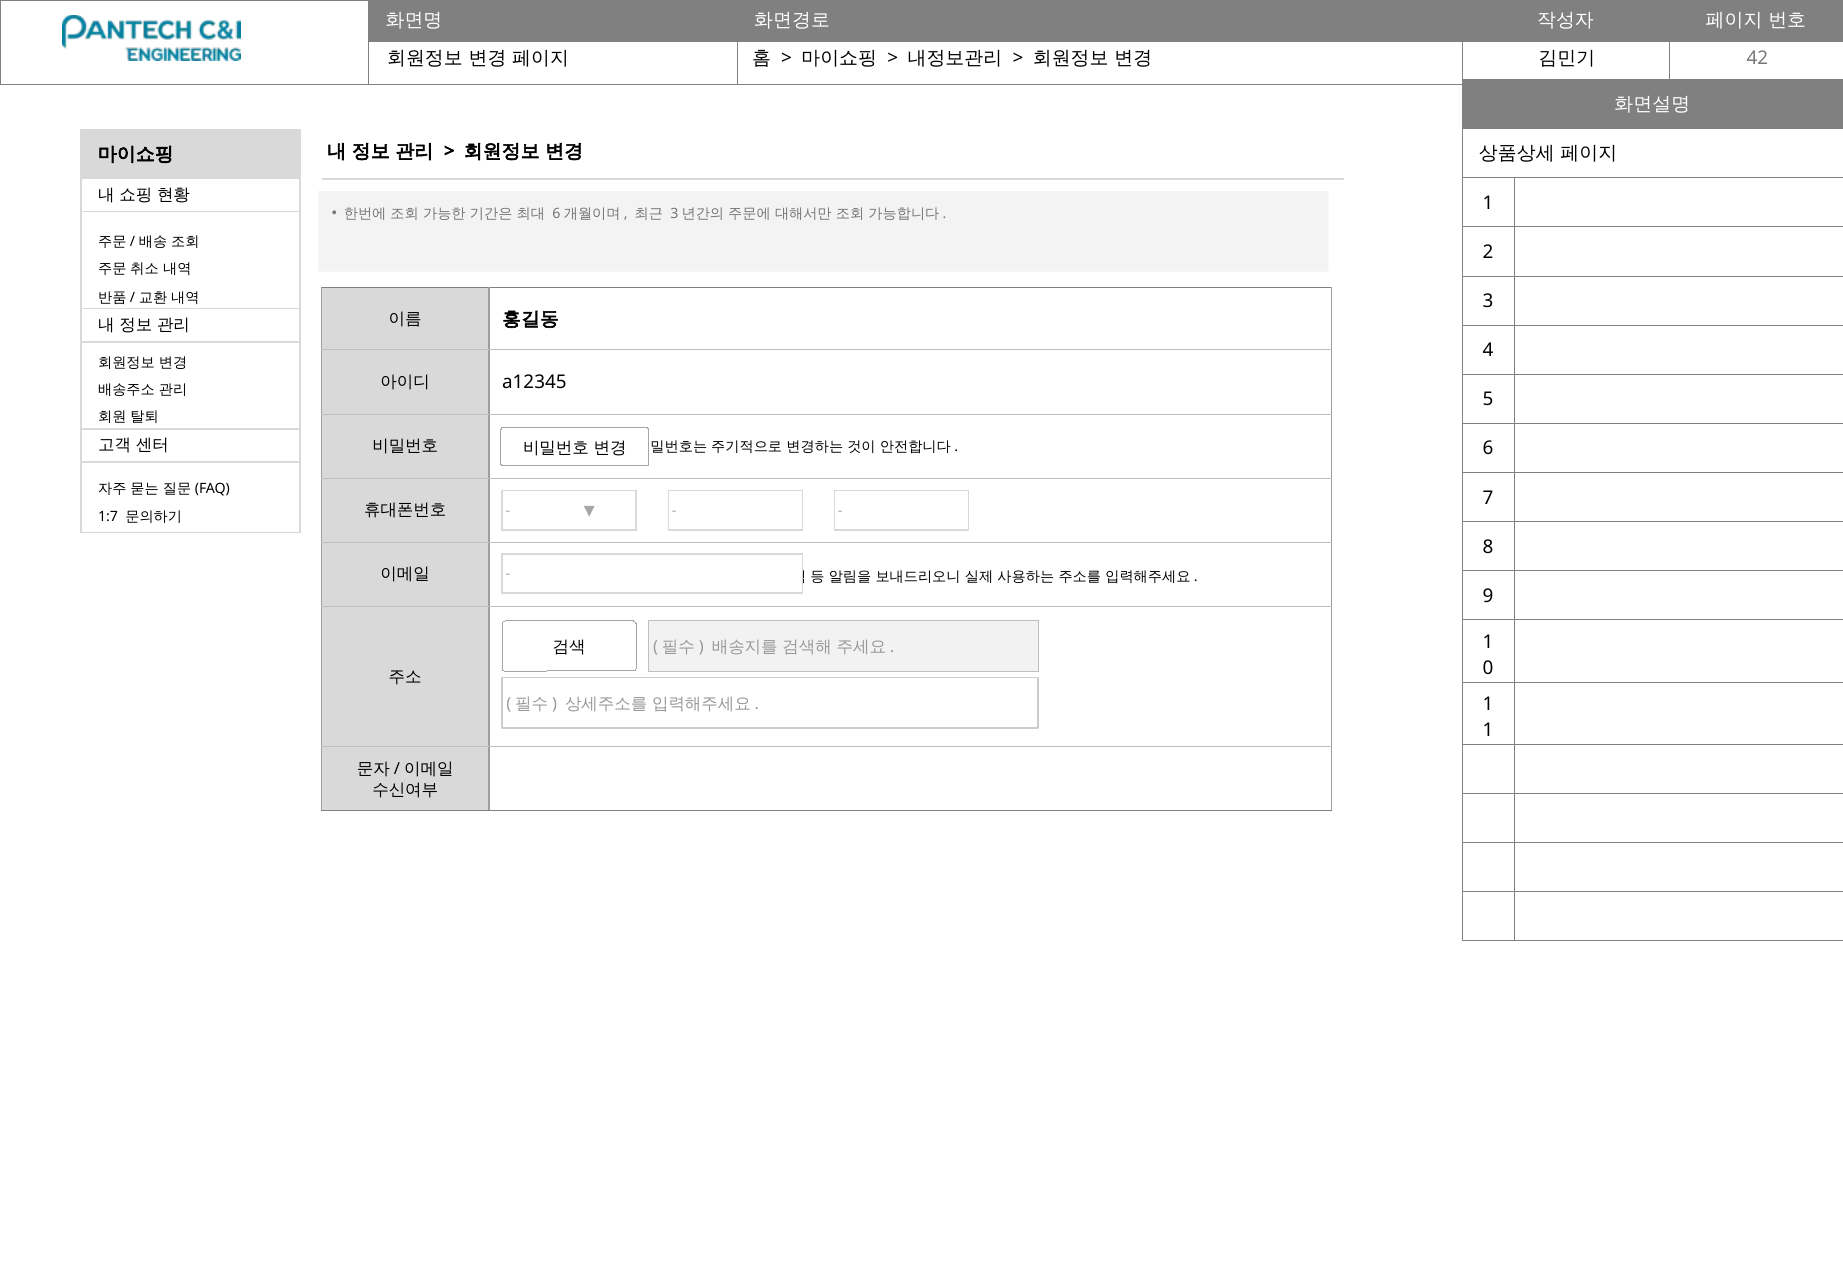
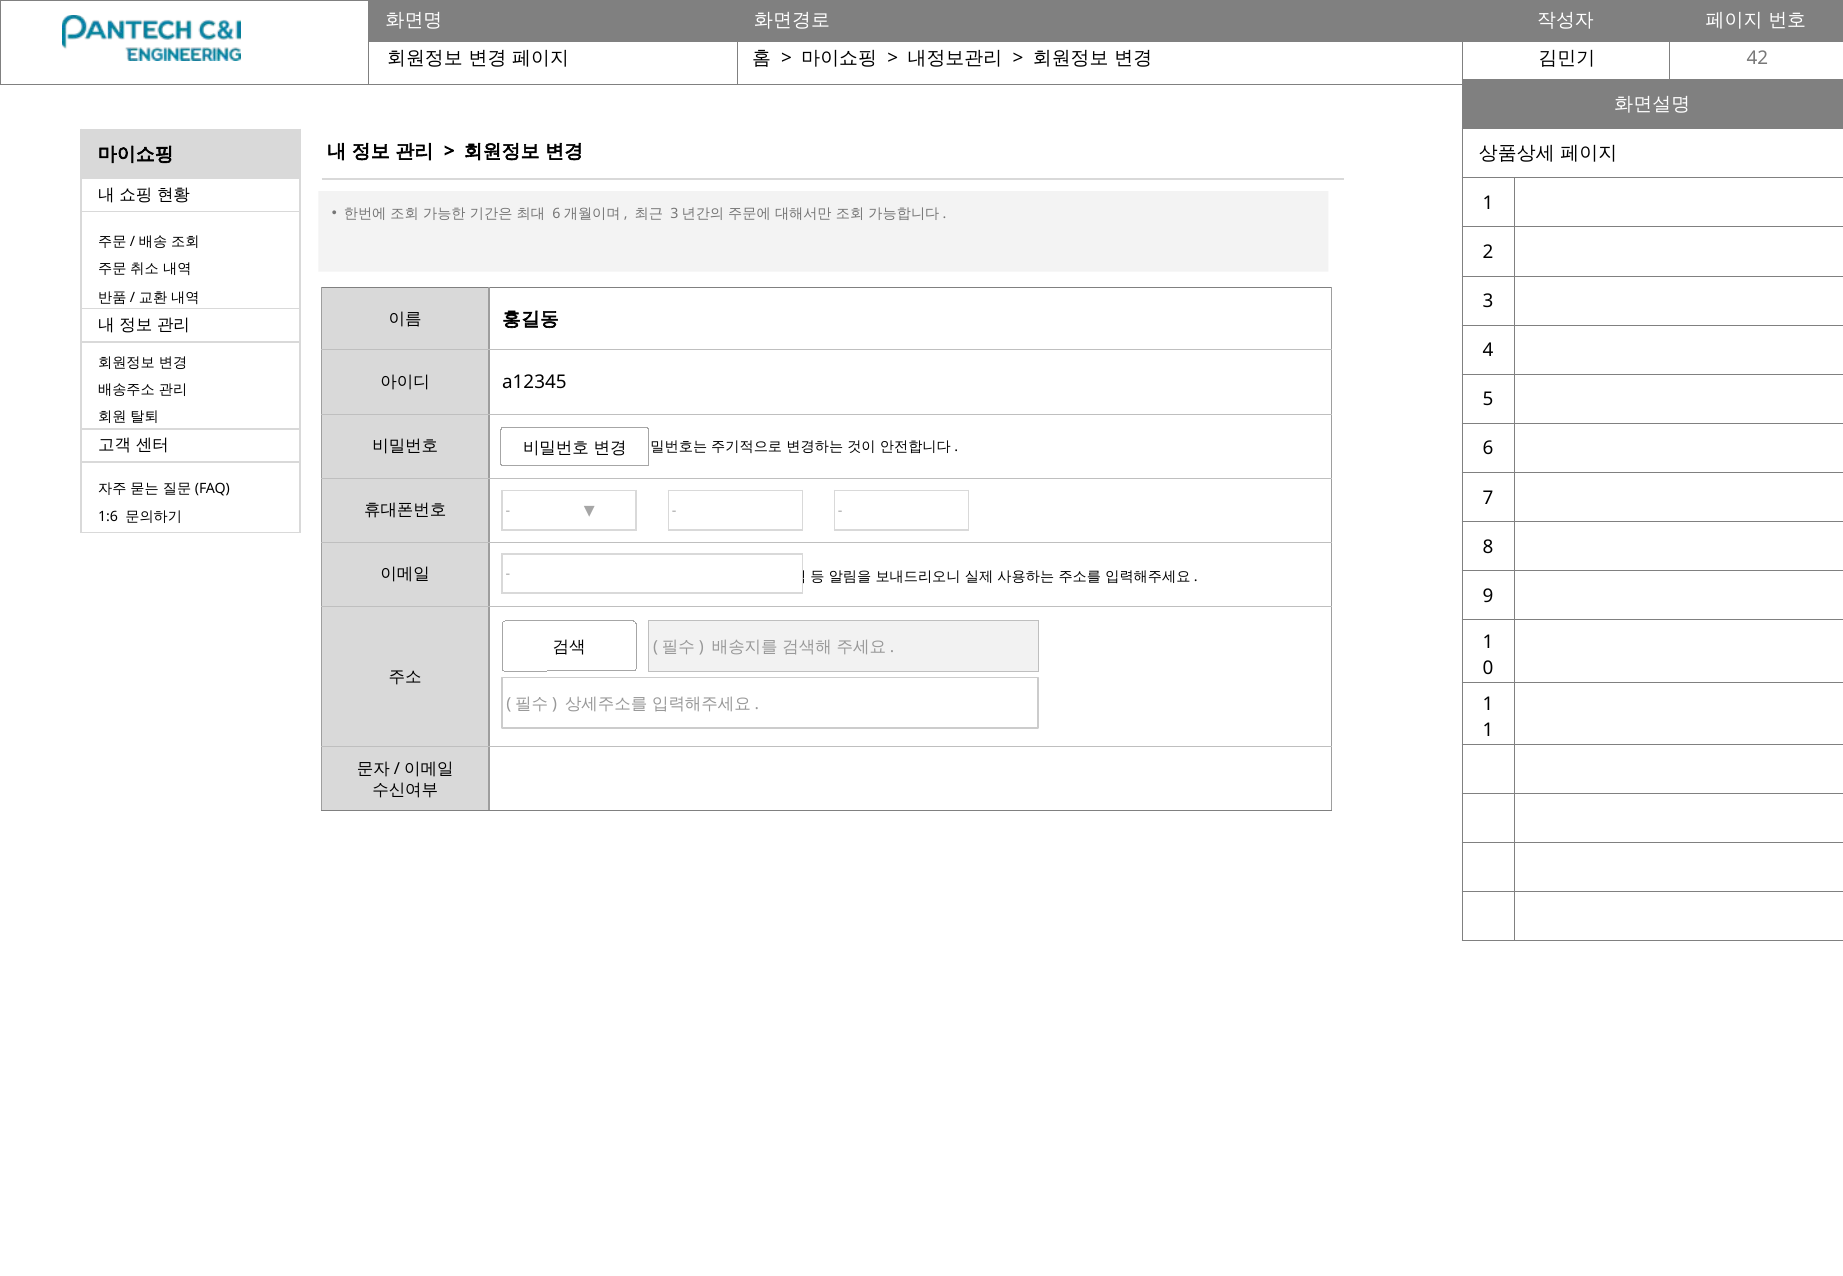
1:7: 1:7 -> 1:6 (108, 517)
